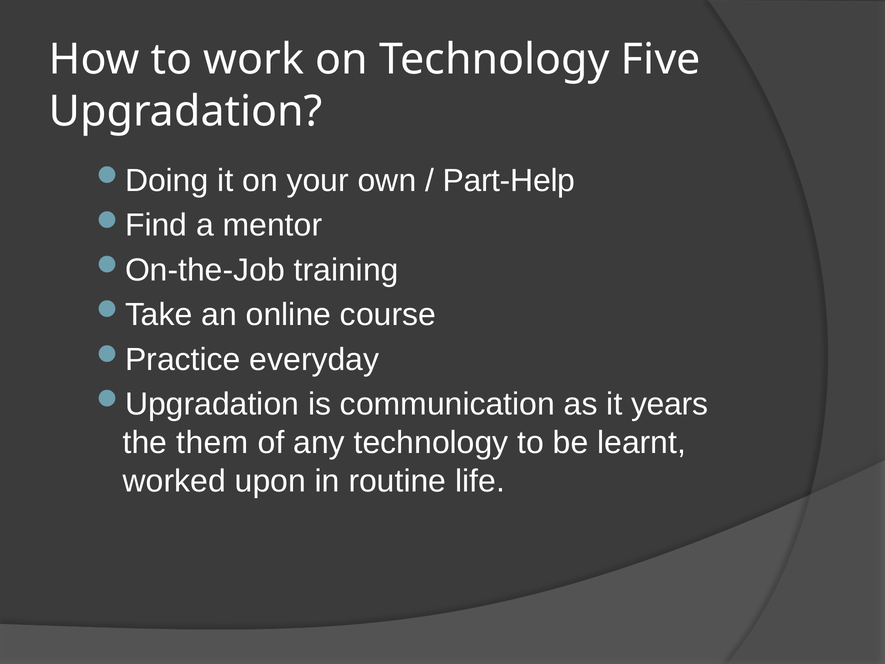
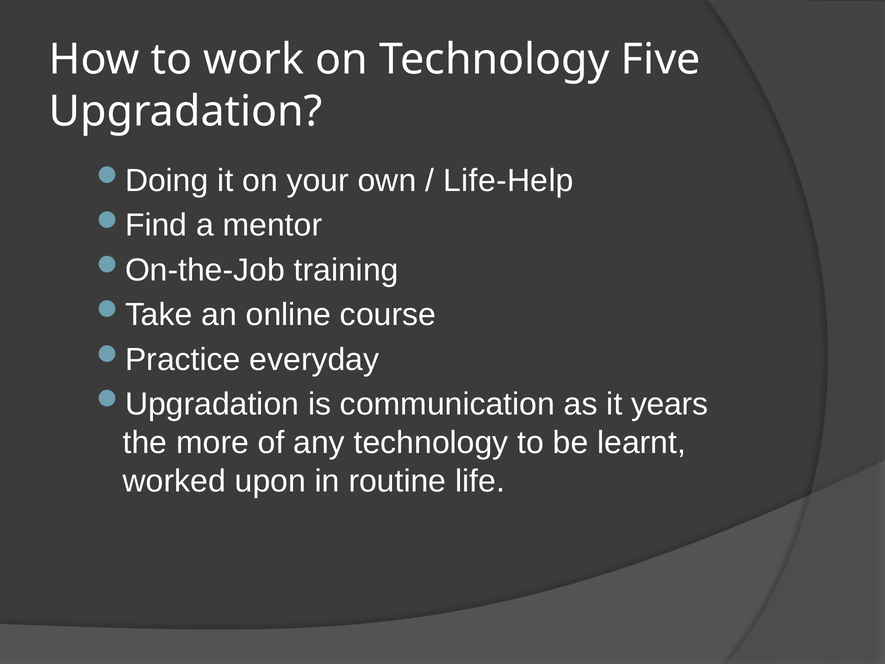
Part-Help: Part-Help -> Life-Help (509, 181)
them: them -> more (213, 442)
